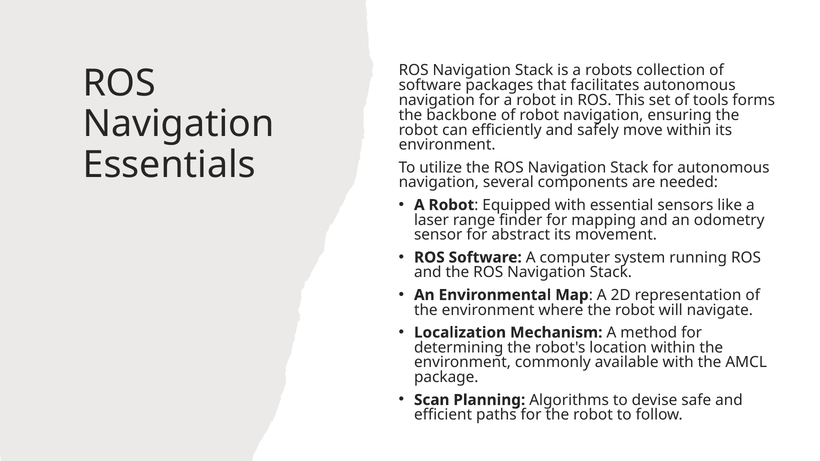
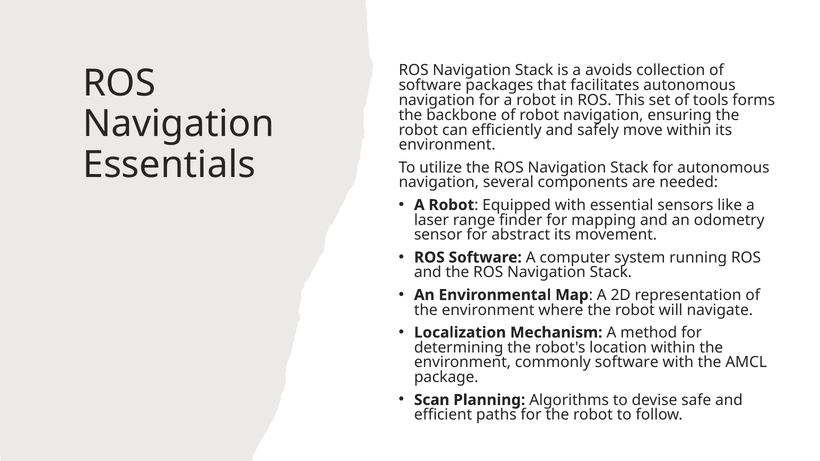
robots: robots -> avoids (609, 70)
commonly available: available -> software (627, 363)
